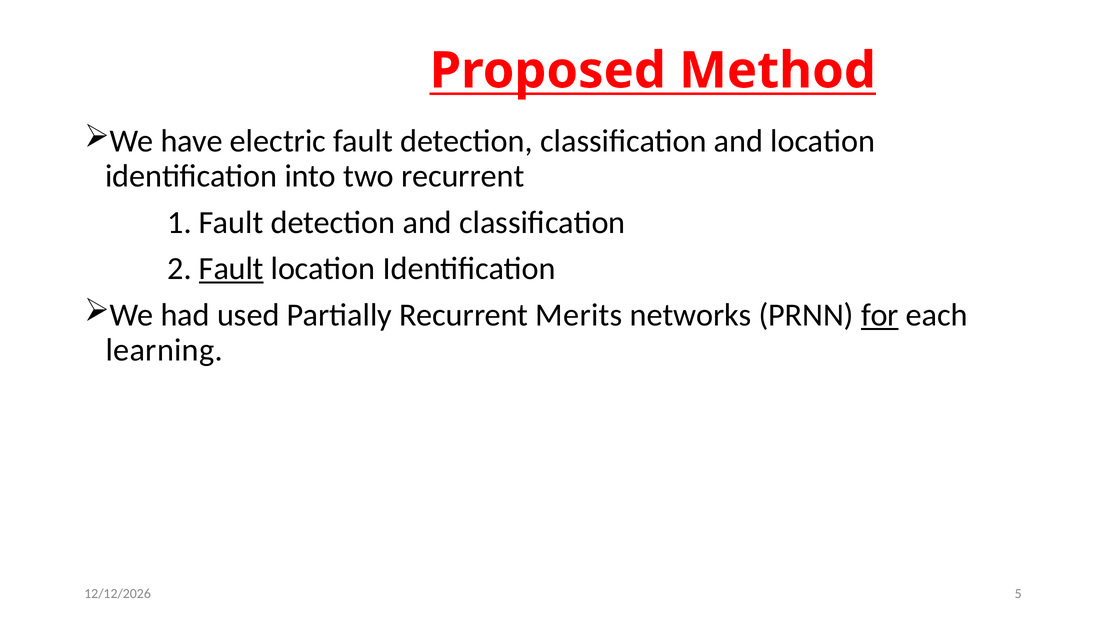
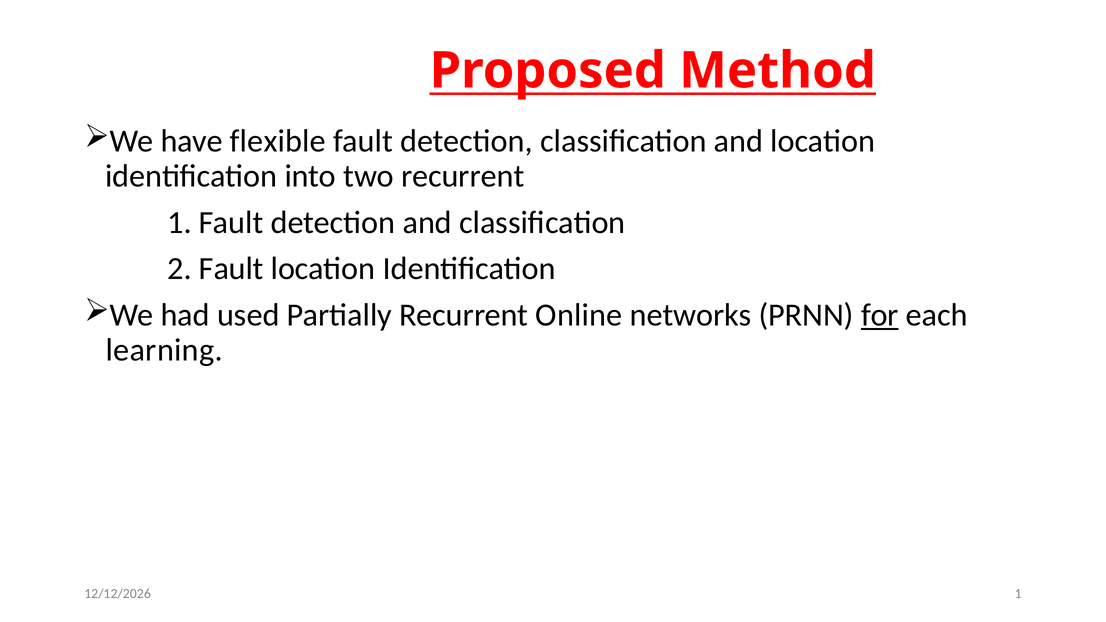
electric: electric -> flexible (278, 141)
Fault underline: present -> none (231, 269)
Merits: Merits -> Online (579, 315)
5: 5 -> 1 (1018, 594)
